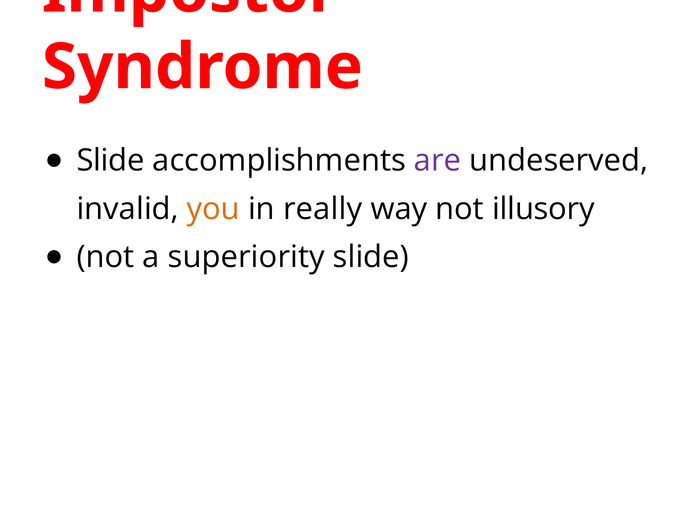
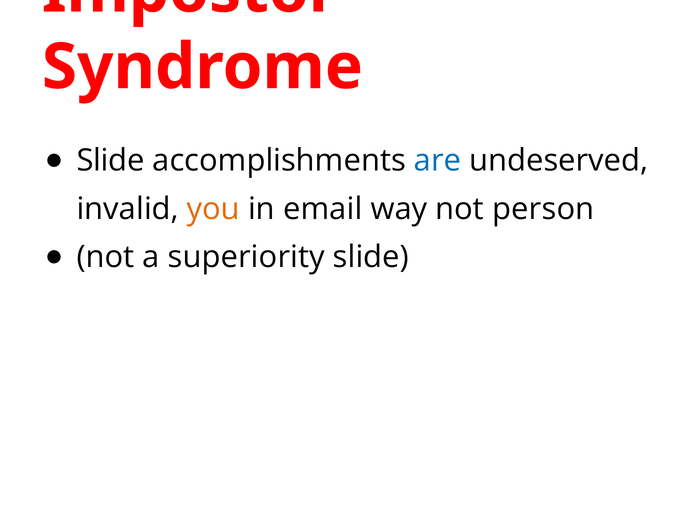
are colour: purple -> blue (438, 161)
really: really -> email (323, 209)
illusory: illusory -> person (543, 209)
